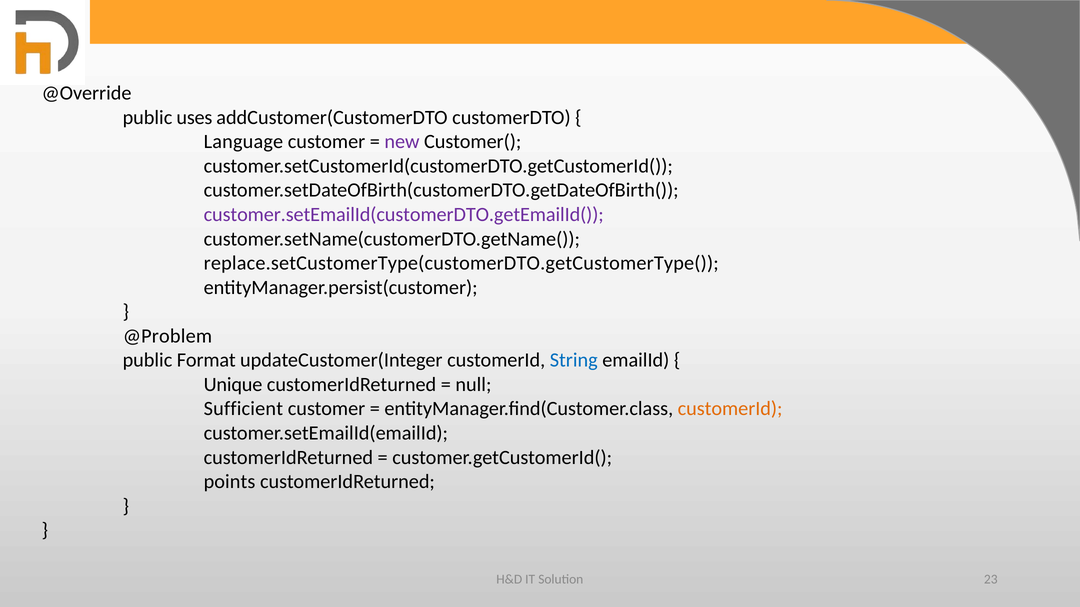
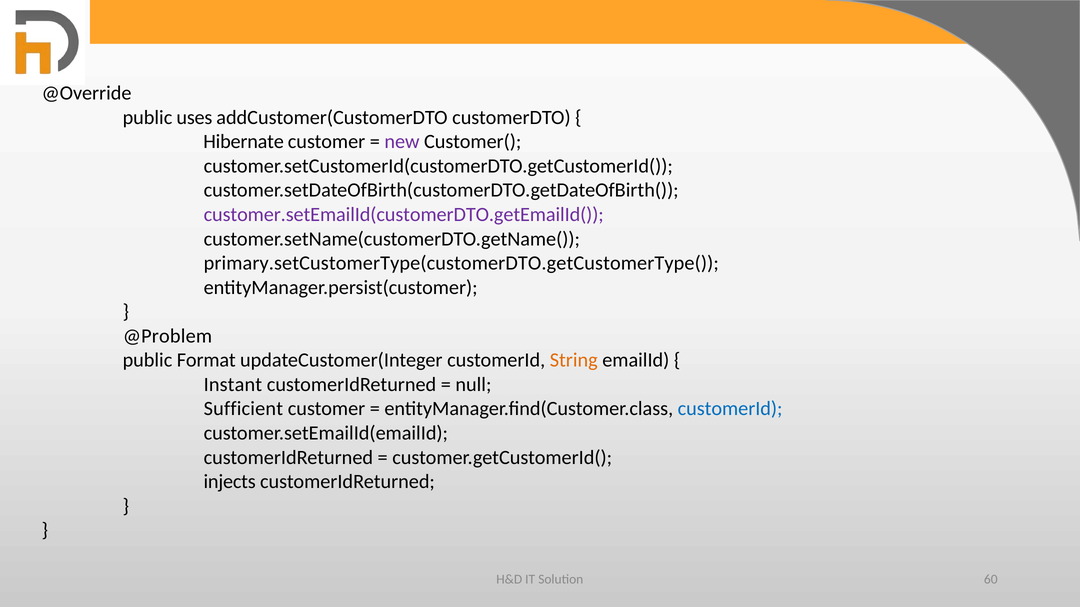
Language: Language -> Hibernate (244, 142)
replace.setCustomerType(customerDTO.getCustomerType(: replace.setCustomerType(customerDTO.getCustomerType( -> primary.setCustomerType(customerDTO.getCustomerType( (461, 263)
String colour: blue -> orange (574, 361)
Unique: Unique -> Instant (233, 385)
customerId colour: orange -> blue (730, 409)
points: points -> injects (230, 482)
23: 23 -> 60 (991, 580)
